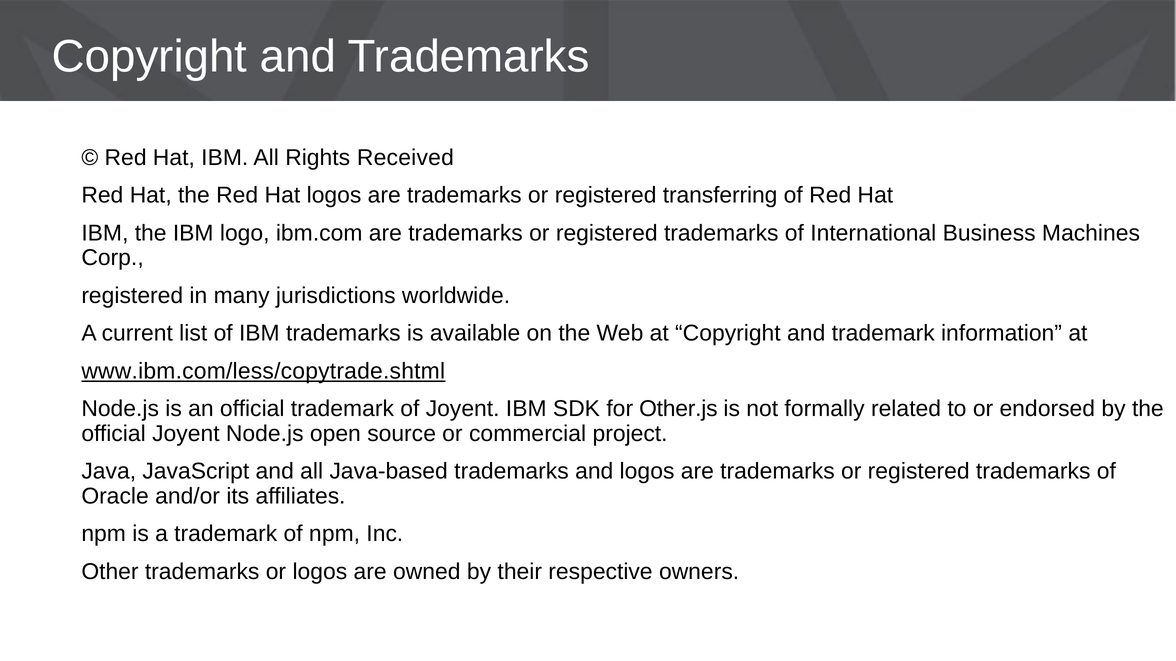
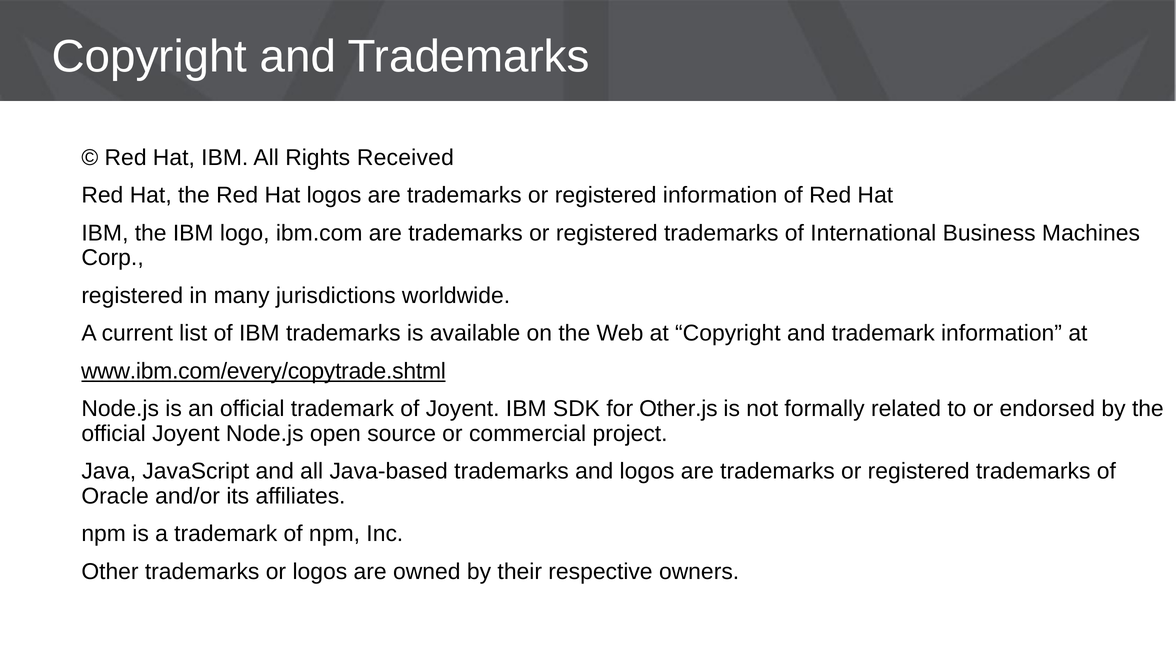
registered transferring: transferring -> information (720, 196)
www.ibm.com/less/copytrade.shtml: www.ibm.com/less/copytrade.shtml -> www.ibm.com/every/copytrade.shtml (263, 371)
